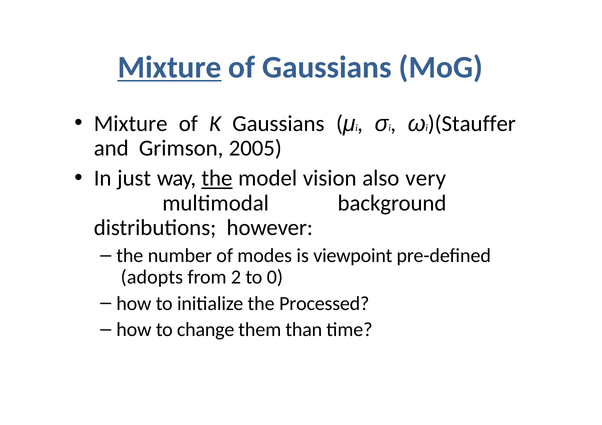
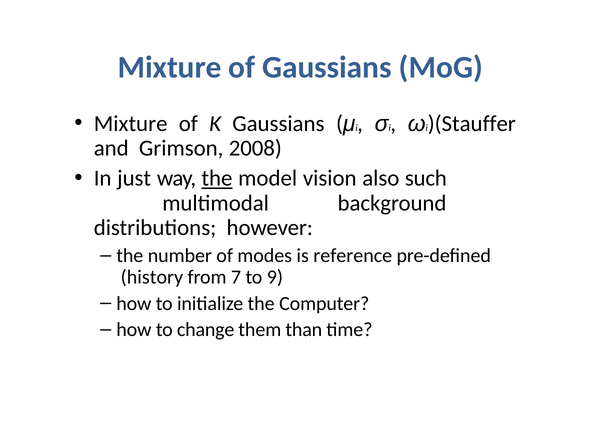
Mixture underline: present -> none (170, 67)
2005: 2005 -> 2008 (255, 149)
very: very -> such (426, 179)
viewpoint: viewpoint -> reference (353, 256)
adopts: adopts -> history (152, 278)
2: 2 -> 7 (236, 278)
0: 0 -> 9 (275, 278)
Processed: Processed -> Computer (324, 304)
